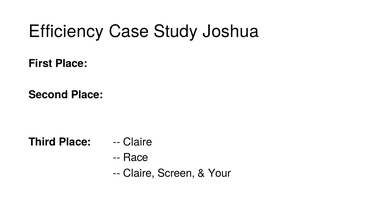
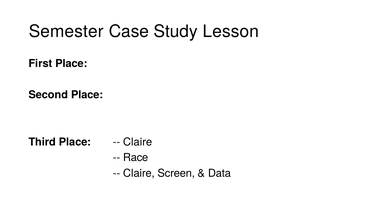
Efficiency: Efficiency -> Semester (66, 32)
Joshua: Joshua -> Lesson (231, 32)
Your: Your -> Data (220, 173)
